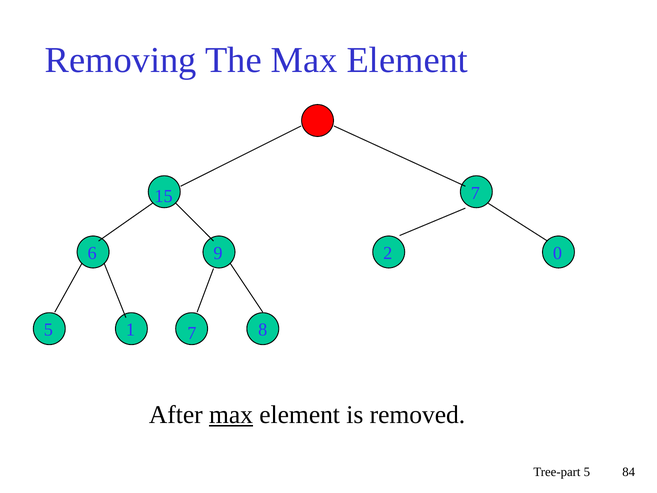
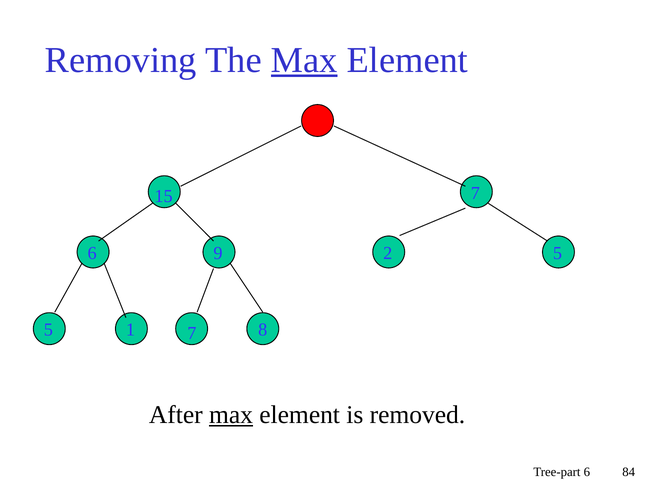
Max underline: none -> present (304, 60)
2 0: 0 -> 5 (558, 253)
Tree-part 5: 5 -> 6 (587, 472)
